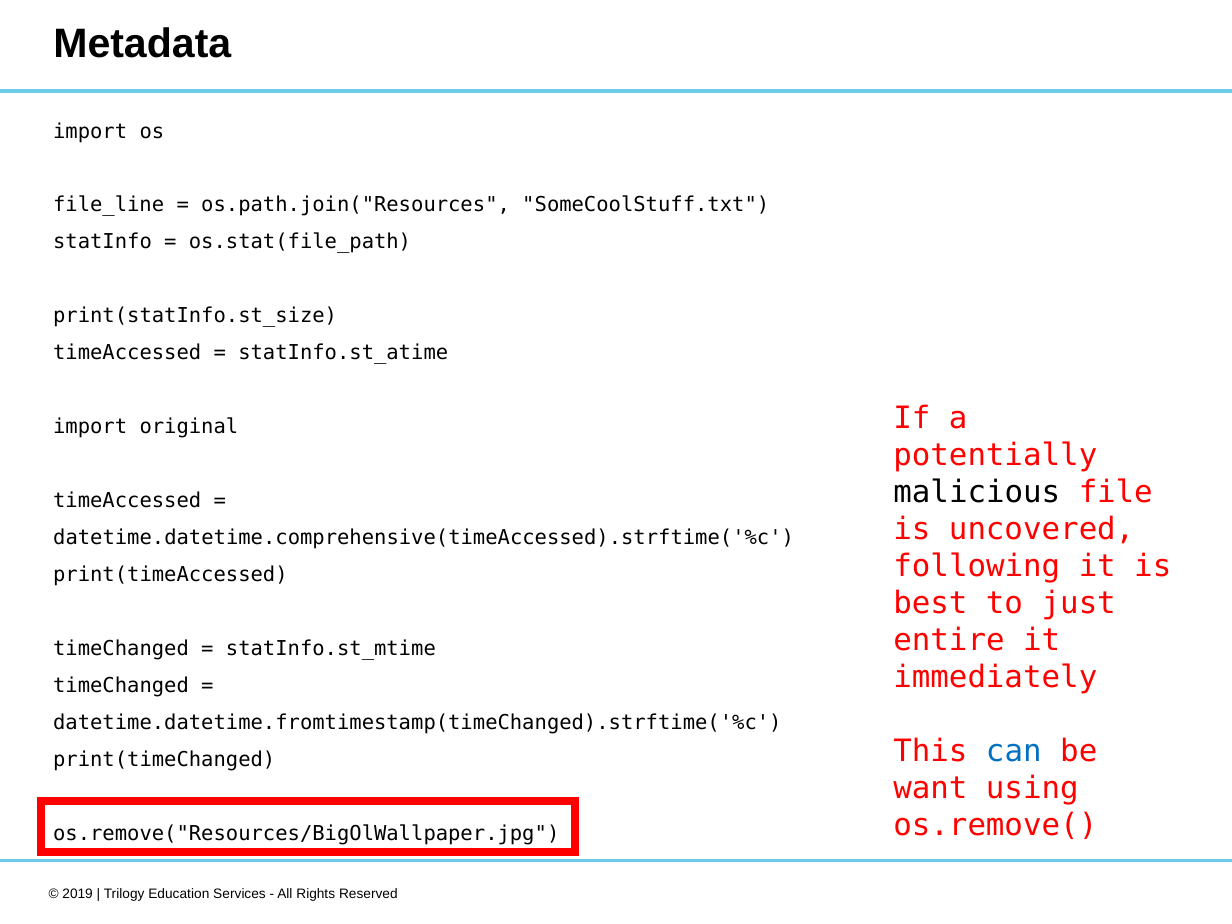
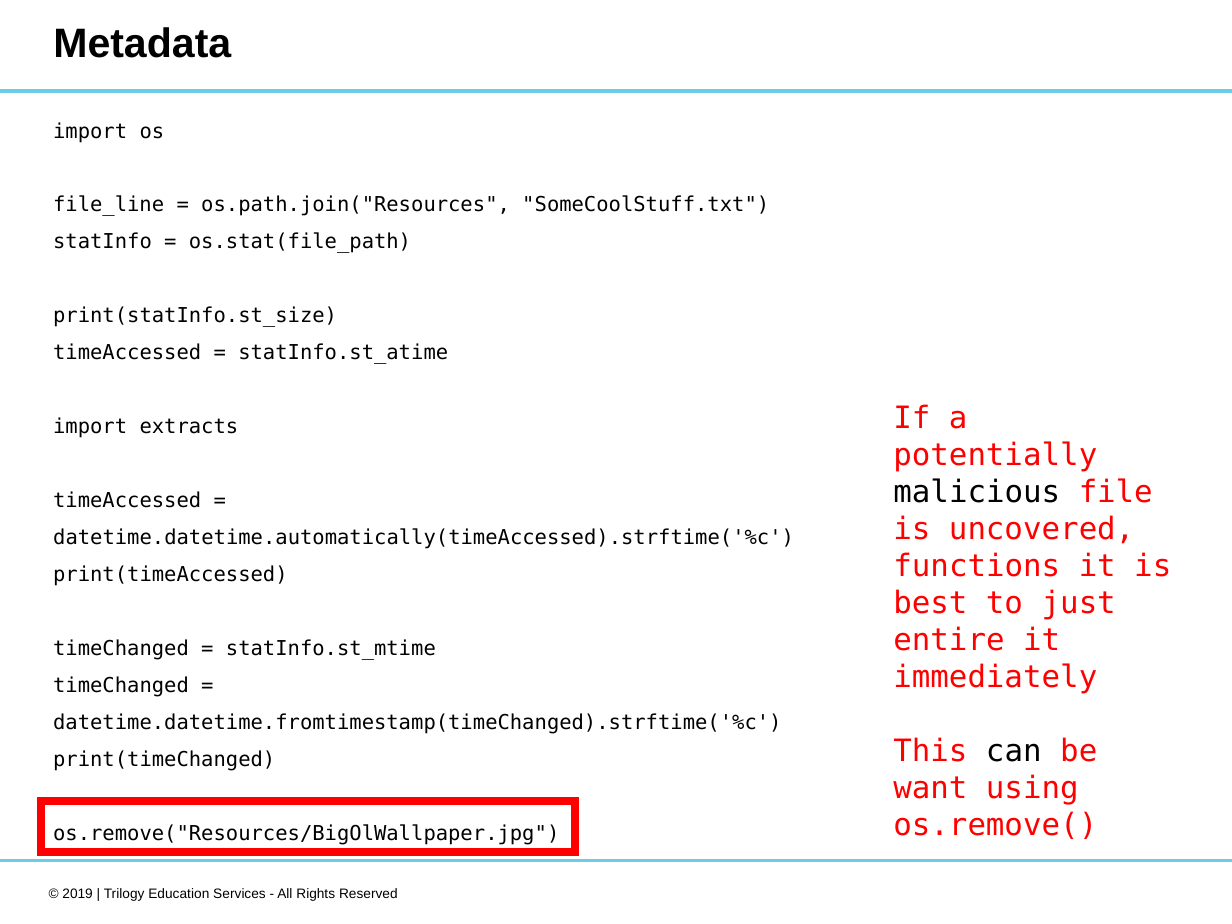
original: original -> extracts (189, 427)
datetime.datetime.comprehensive(timeAccessed).strftime('%c: datetime.datetime.comprehensive(timeAccessed).strftime('%c -> datetime.datetime.automatically(timeAccessed).strftime('%c (424, 538)
following: following -> functions (977, 566)
can colour: blue -> black (1014, 751)
